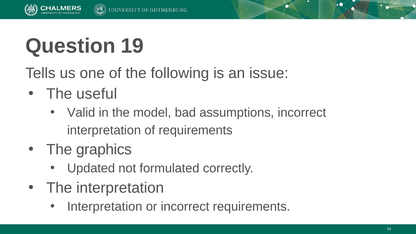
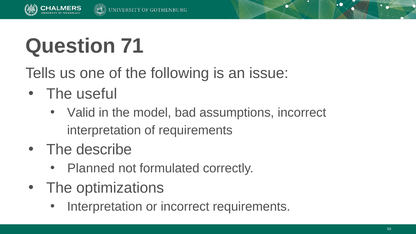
19: 19 -> 71 (132, 46)
graphics: graphics -> describe (104, 150)
Updated: Updated -> Planned (91, 168)
The interpretation: interpretation -> optimizations (120, 188)
